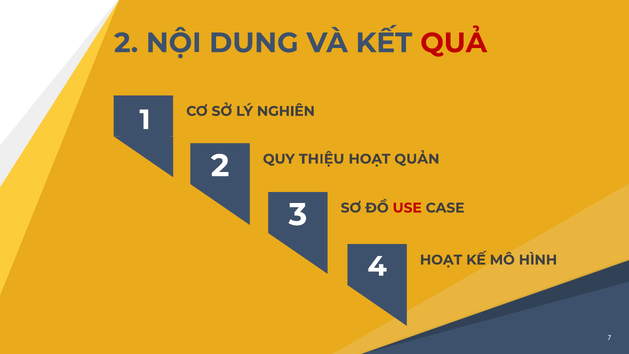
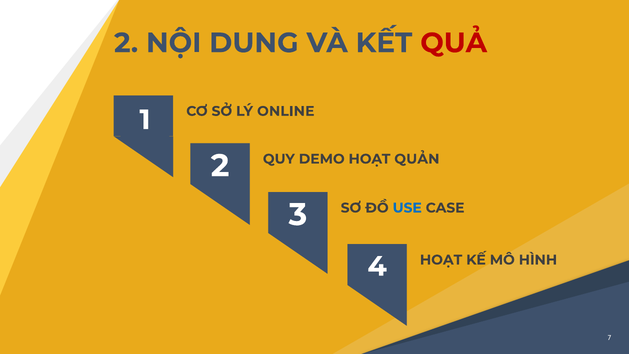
NGHIÊN: NGHIÊN -> ONLINE (286, 111)
THIỆU: THIỆU -> DEMO (322, 159)
USE colour: red -> blue (407, 208)
